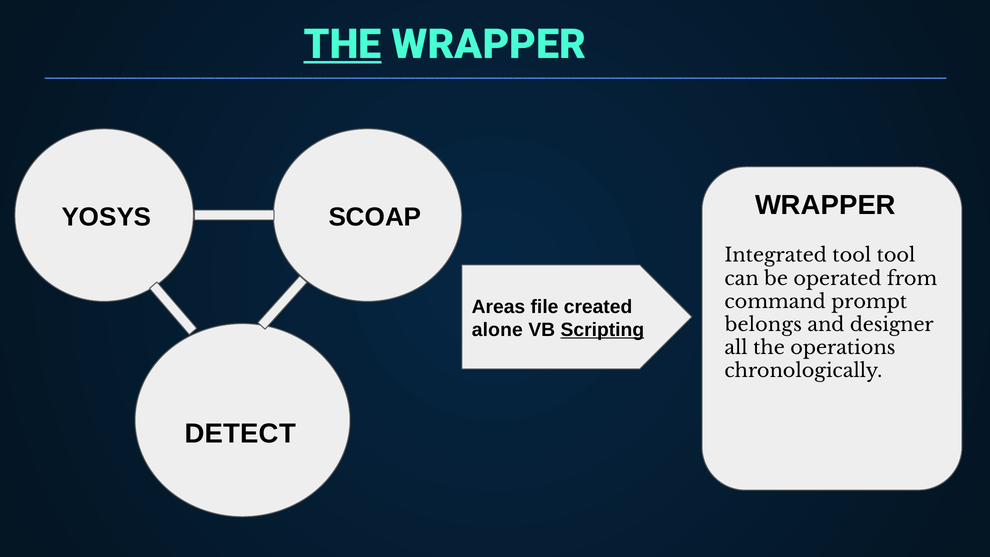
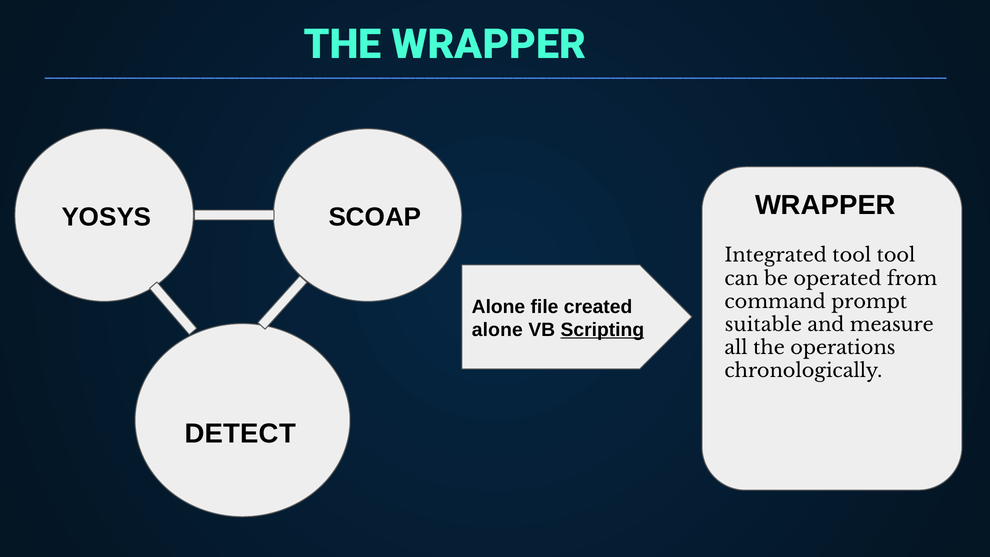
THE underline: present -> none (343, 45)
Areas: Areas -> Alone (498, 307)
belongs: belongs -> suitable (763, 325)
designer: designer -> measure (892, 325)
